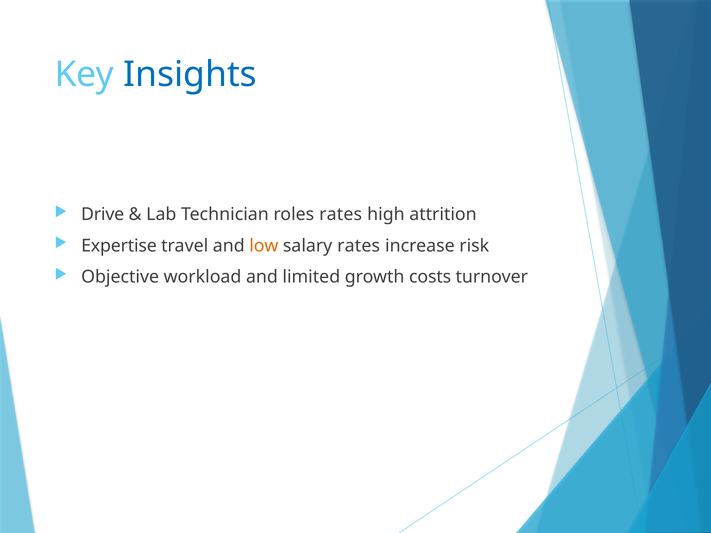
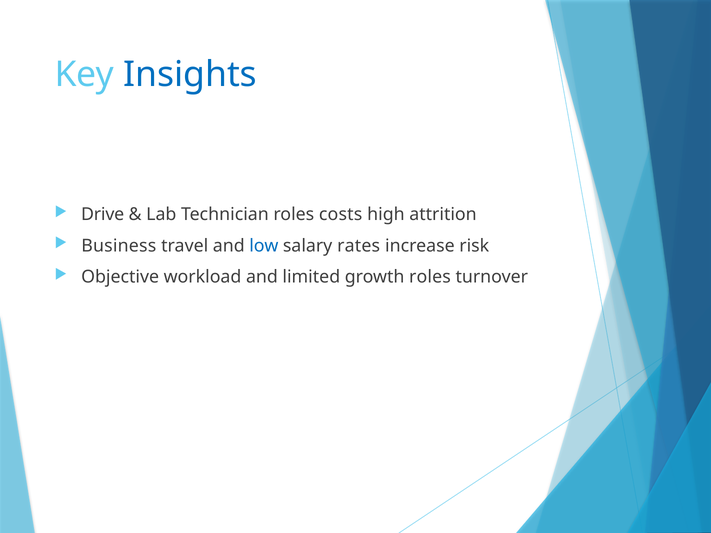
roles rates: rates -> costs (341, 215)
Expertise: Expertise -> Business (119, 246)
low colour: orange -> blue (264, 246)
growth costs: costs -> roles (430, 277)
